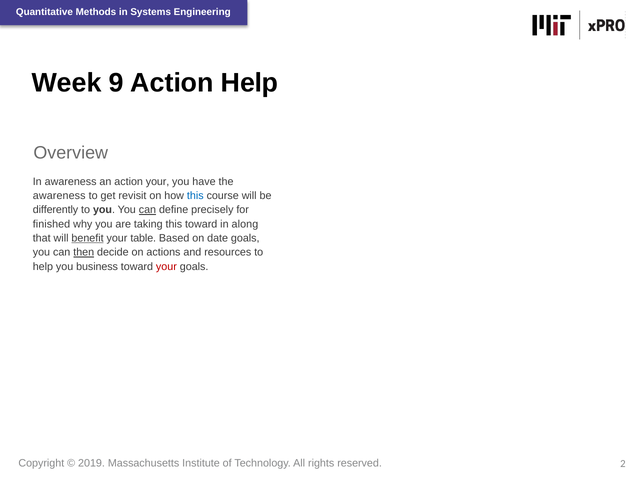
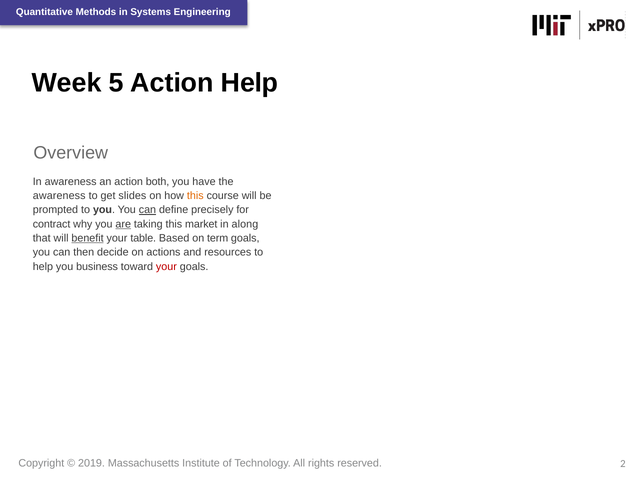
9: 9 -> 5 (116, 83)
action your: your -> both (158, 182)
revisit: revisit -> slides (132, 196)
this colour: blue -> orange (195, 196)
differently: differently -> prompted (55, 210)
finished: finished -> contract (52, 224)
are underline: none -> present (123, 224)
this toward: toward -> market (201, 224)
date: date -> term (218, 238)
then underline: present -> none (84, 252)
